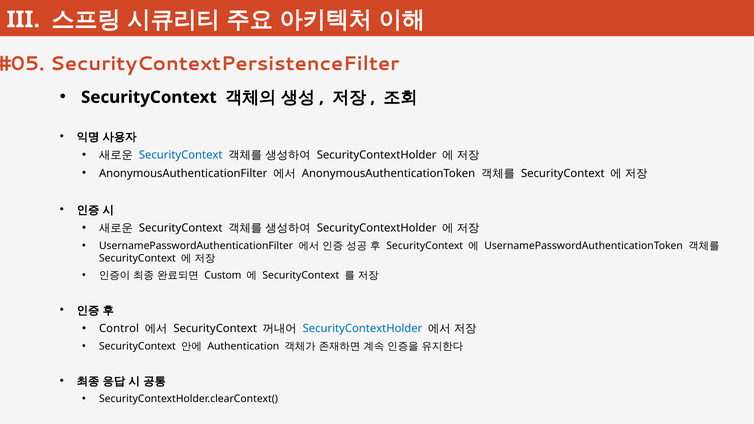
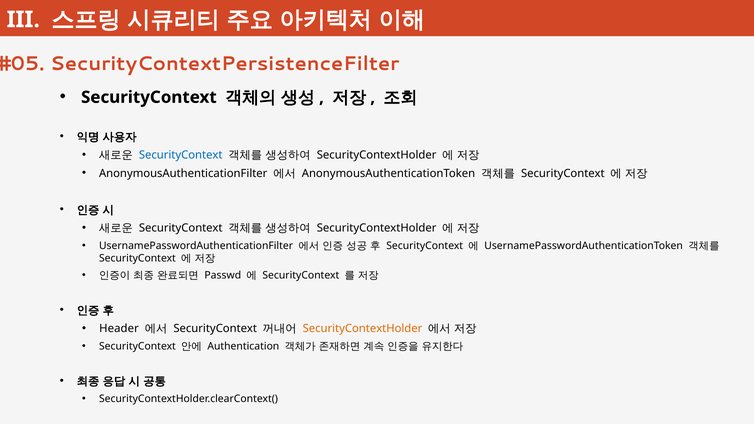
Custom: Custom -> Passwd (223, 275)
Control: Control -> Header (119, 329)
SecurityContextHolder colour: blue -> orange (362, 329)
